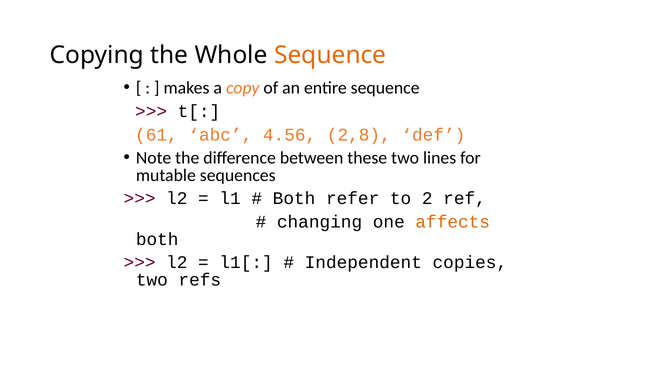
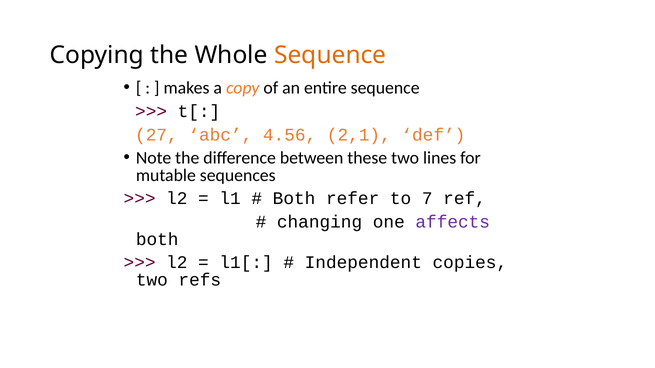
61: 61 -> 27 (156, 135)
2,8: 2,8 -> 2,1 (359, 135)
2: 2 -> 7 (427, 199)
affects colour: orange -> purple (453, 222)
